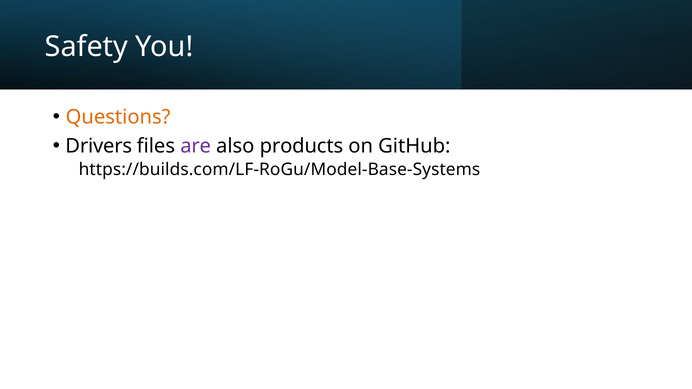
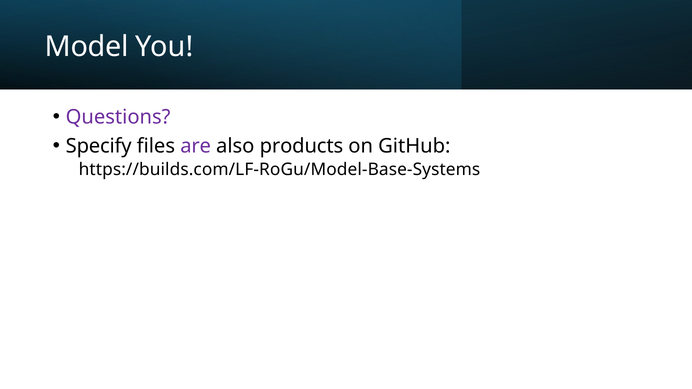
Safety: Safety -> Model (87, 47)
Questions colour: orange -> purple (118, 117)
Drivers: Drivers -> Specify (99, 146)
